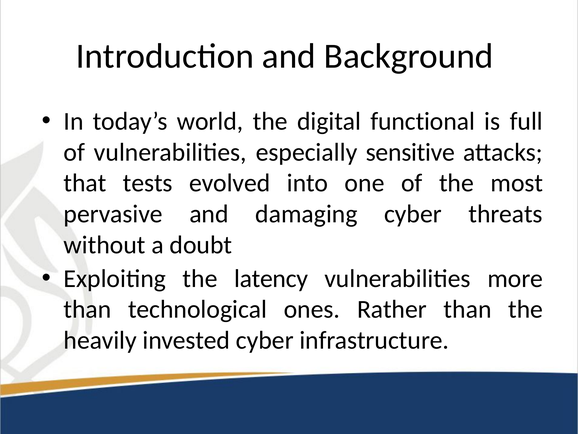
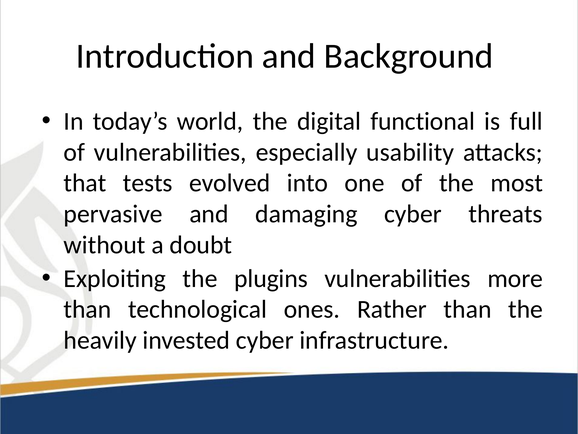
sensitive: sensitive -> usability (410, 152)
latency: latency -> plugins (271, 278)
